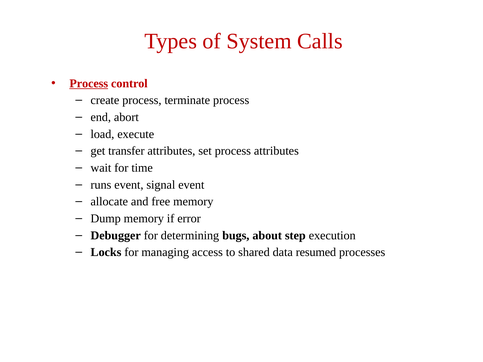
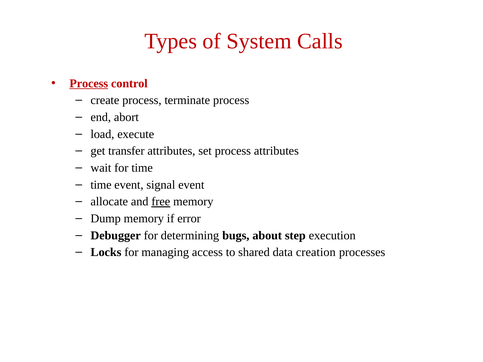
runs: runs -> time (101, 185)
free underline: none -> present (161, 202)
resumed: resumed -> creation (316, 252)
